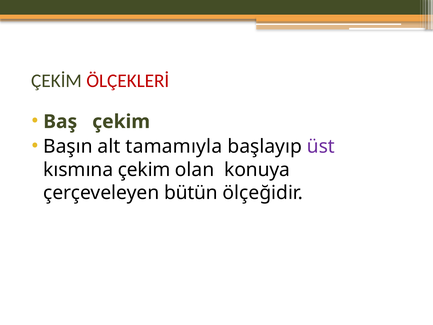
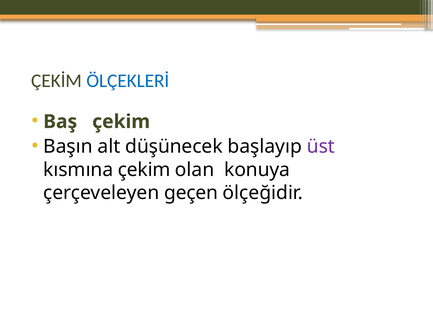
ÖLÇEKLERİ colour: red -> blue (128, 81)
tamamıyla: tamamıyla -> düşünecek (174, 146)
bütün: bütün -> geçen (191, 193)
